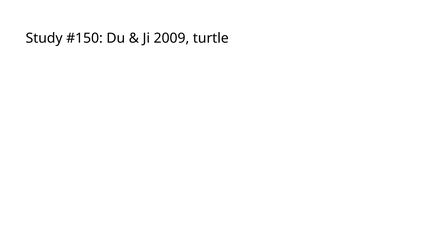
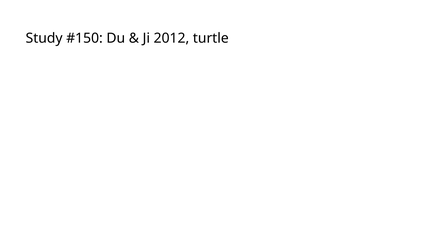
2009: 2009 -> 2012 (171, 38)
